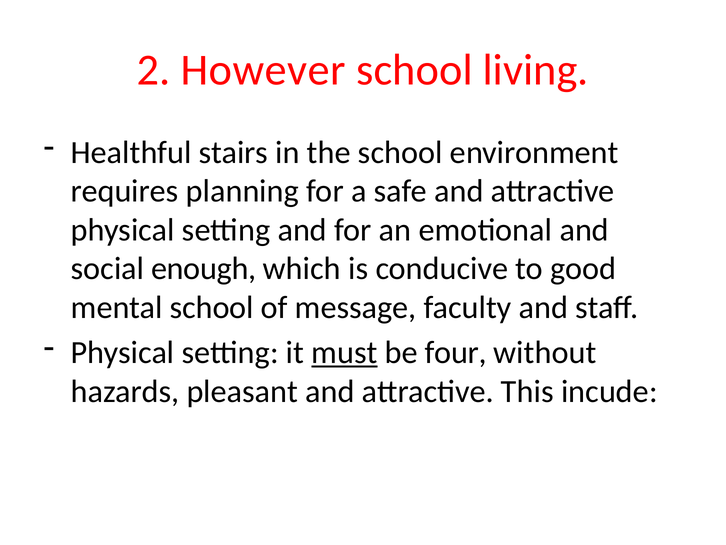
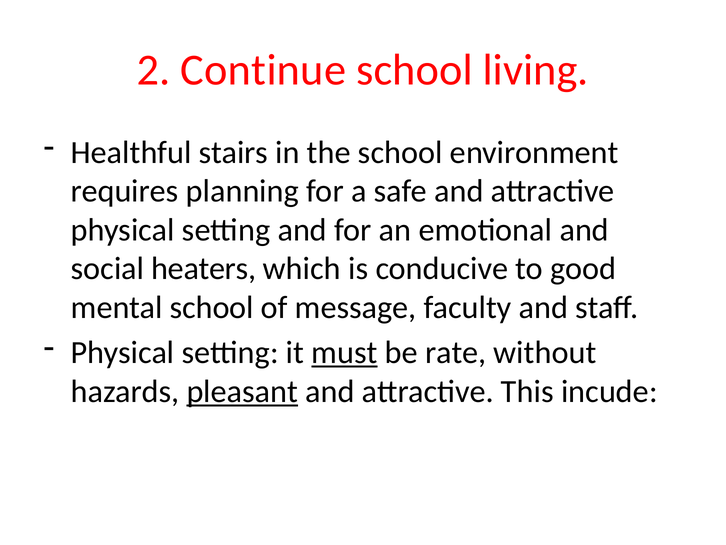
However: However -> Continue (263, 70)
enough: enough -> heaters (204, 268)
four: four -> rate (456, 352)
pleasant underline: none -> present (242, 391)
